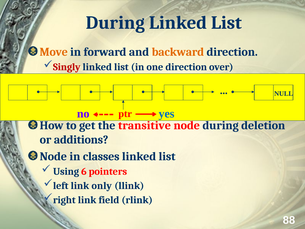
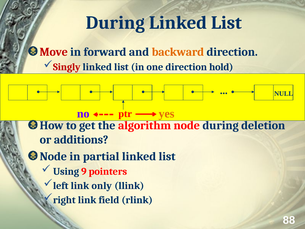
Move colour: orange -> red (54, 52)
over: over -> hold (221, 67)
yes colour: blue -> orange (167, 114)
transitive: transitive -> algorithm (145, 125)
classes: classes -> partial (101, 156)
6: 6 -> 9 (84, 171)
